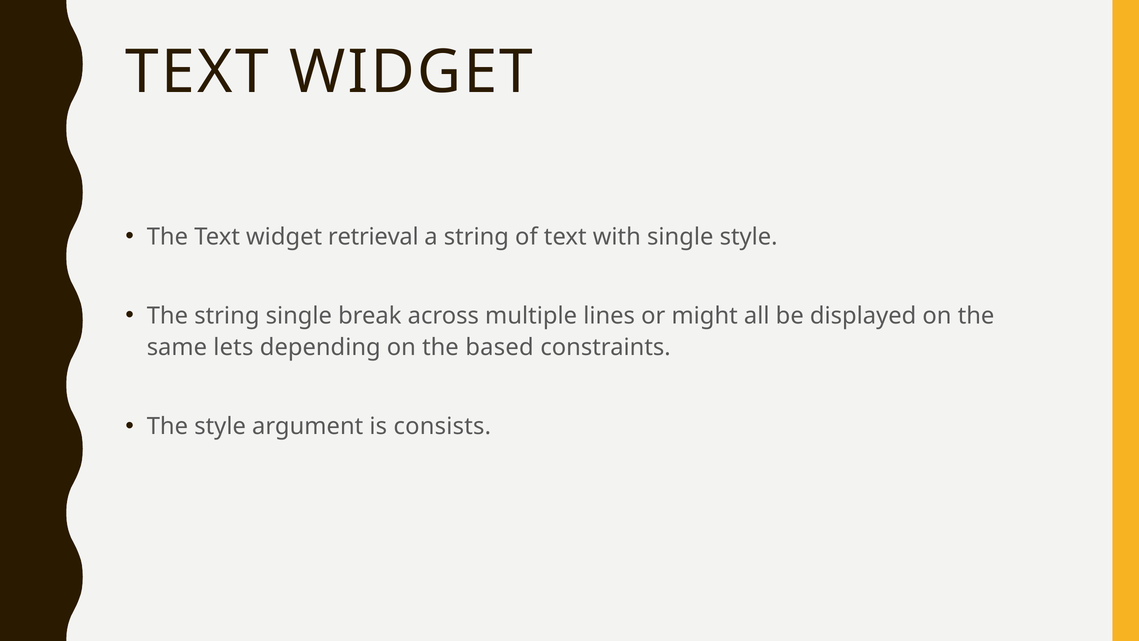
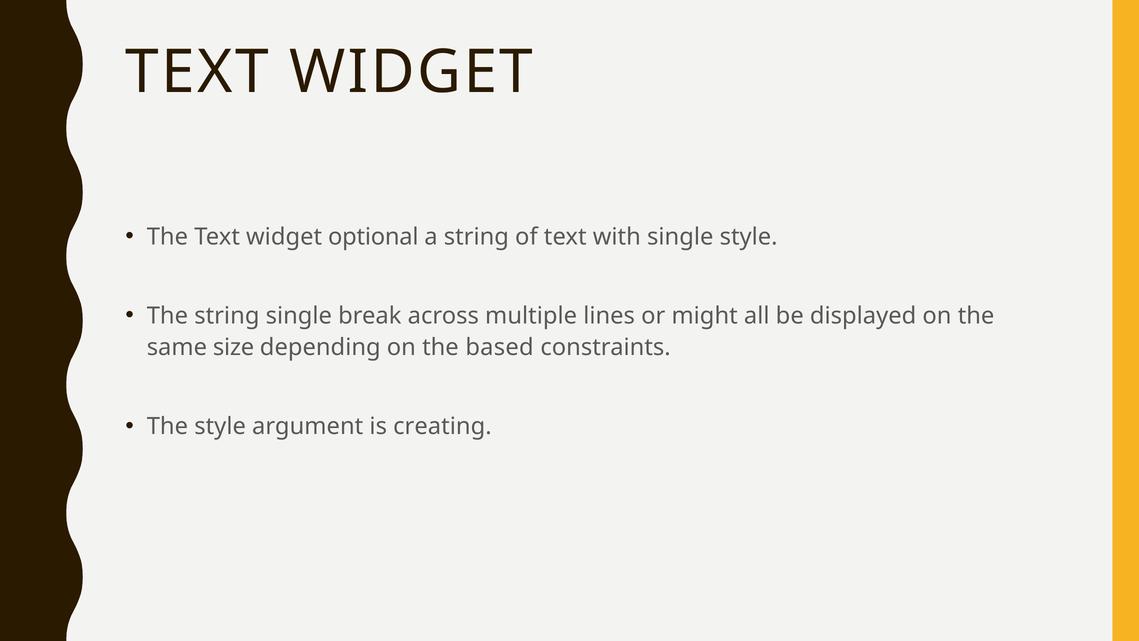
retrieval: retrieval -> optional (373, 237)
lets: lets -> size (234, 347)
consists: consists -> creating (442, 426)
